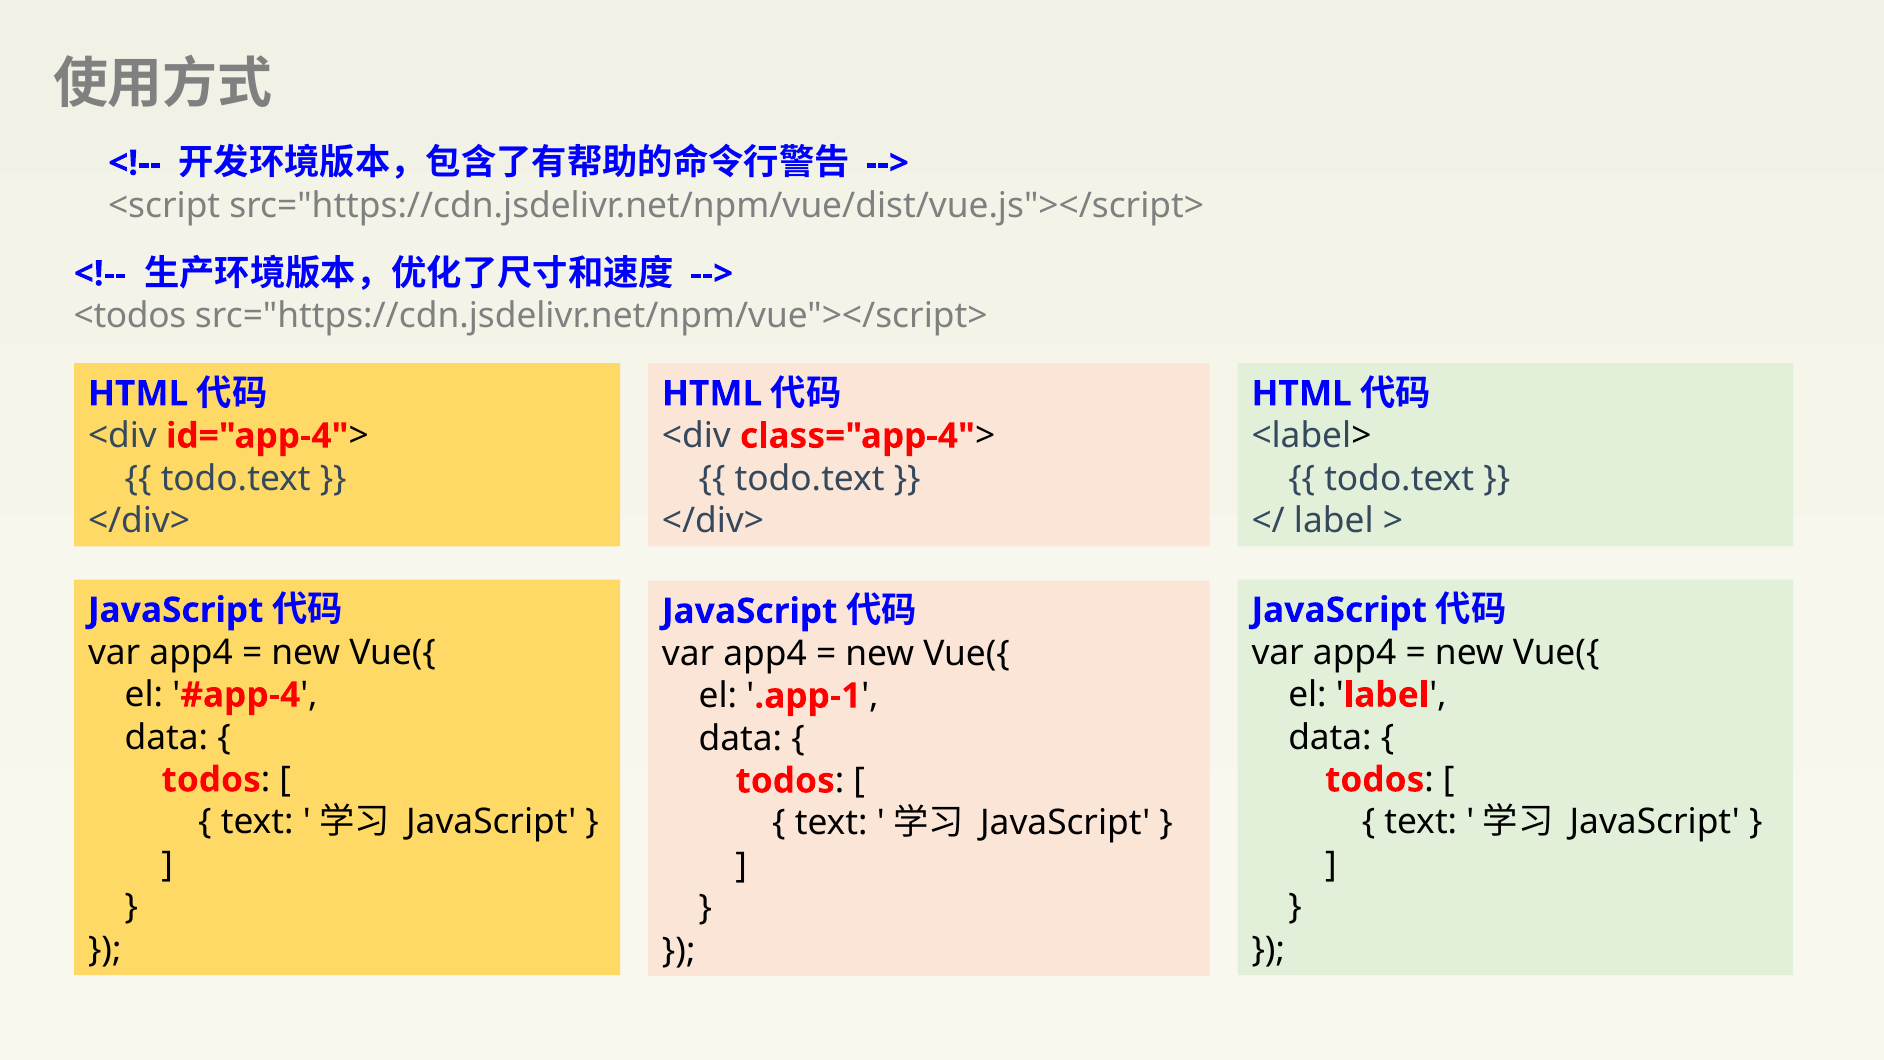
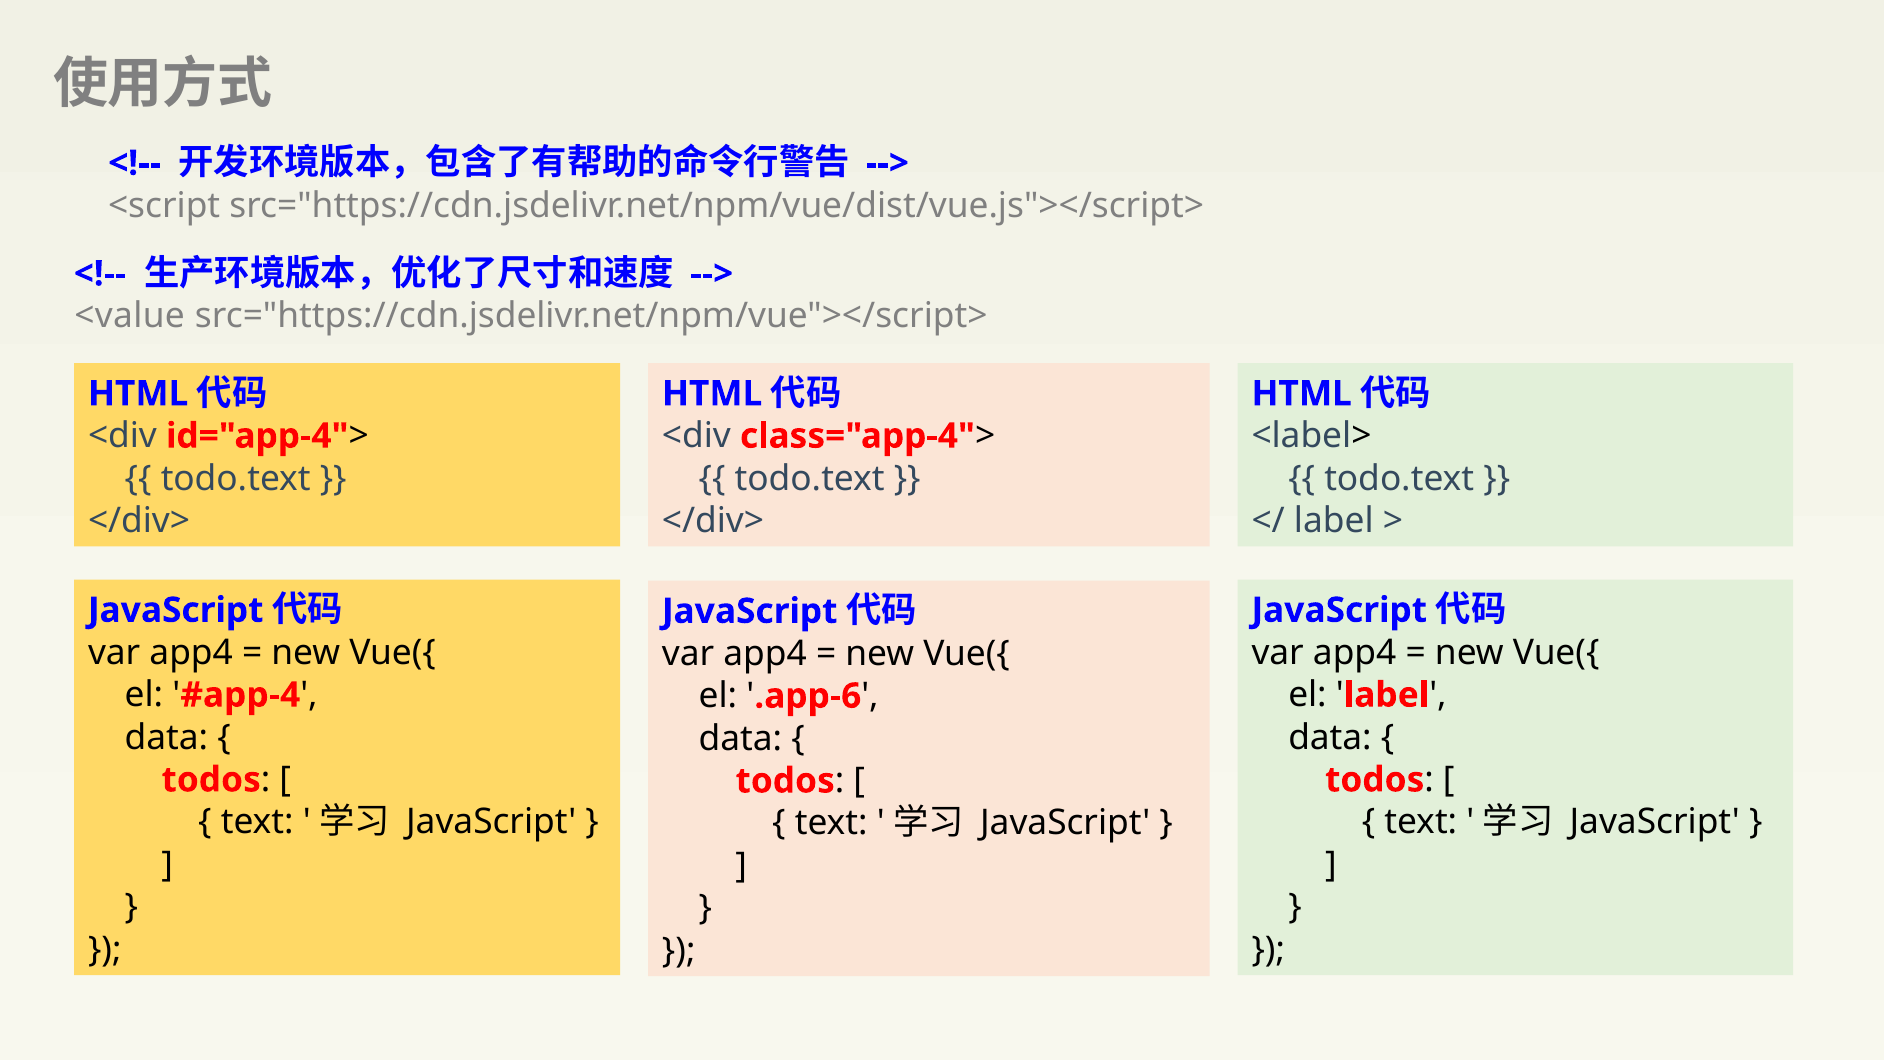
<todos: <todos -> <value (130, 316)
.app-1: .app-1 -> .app-6 (808, 696)
